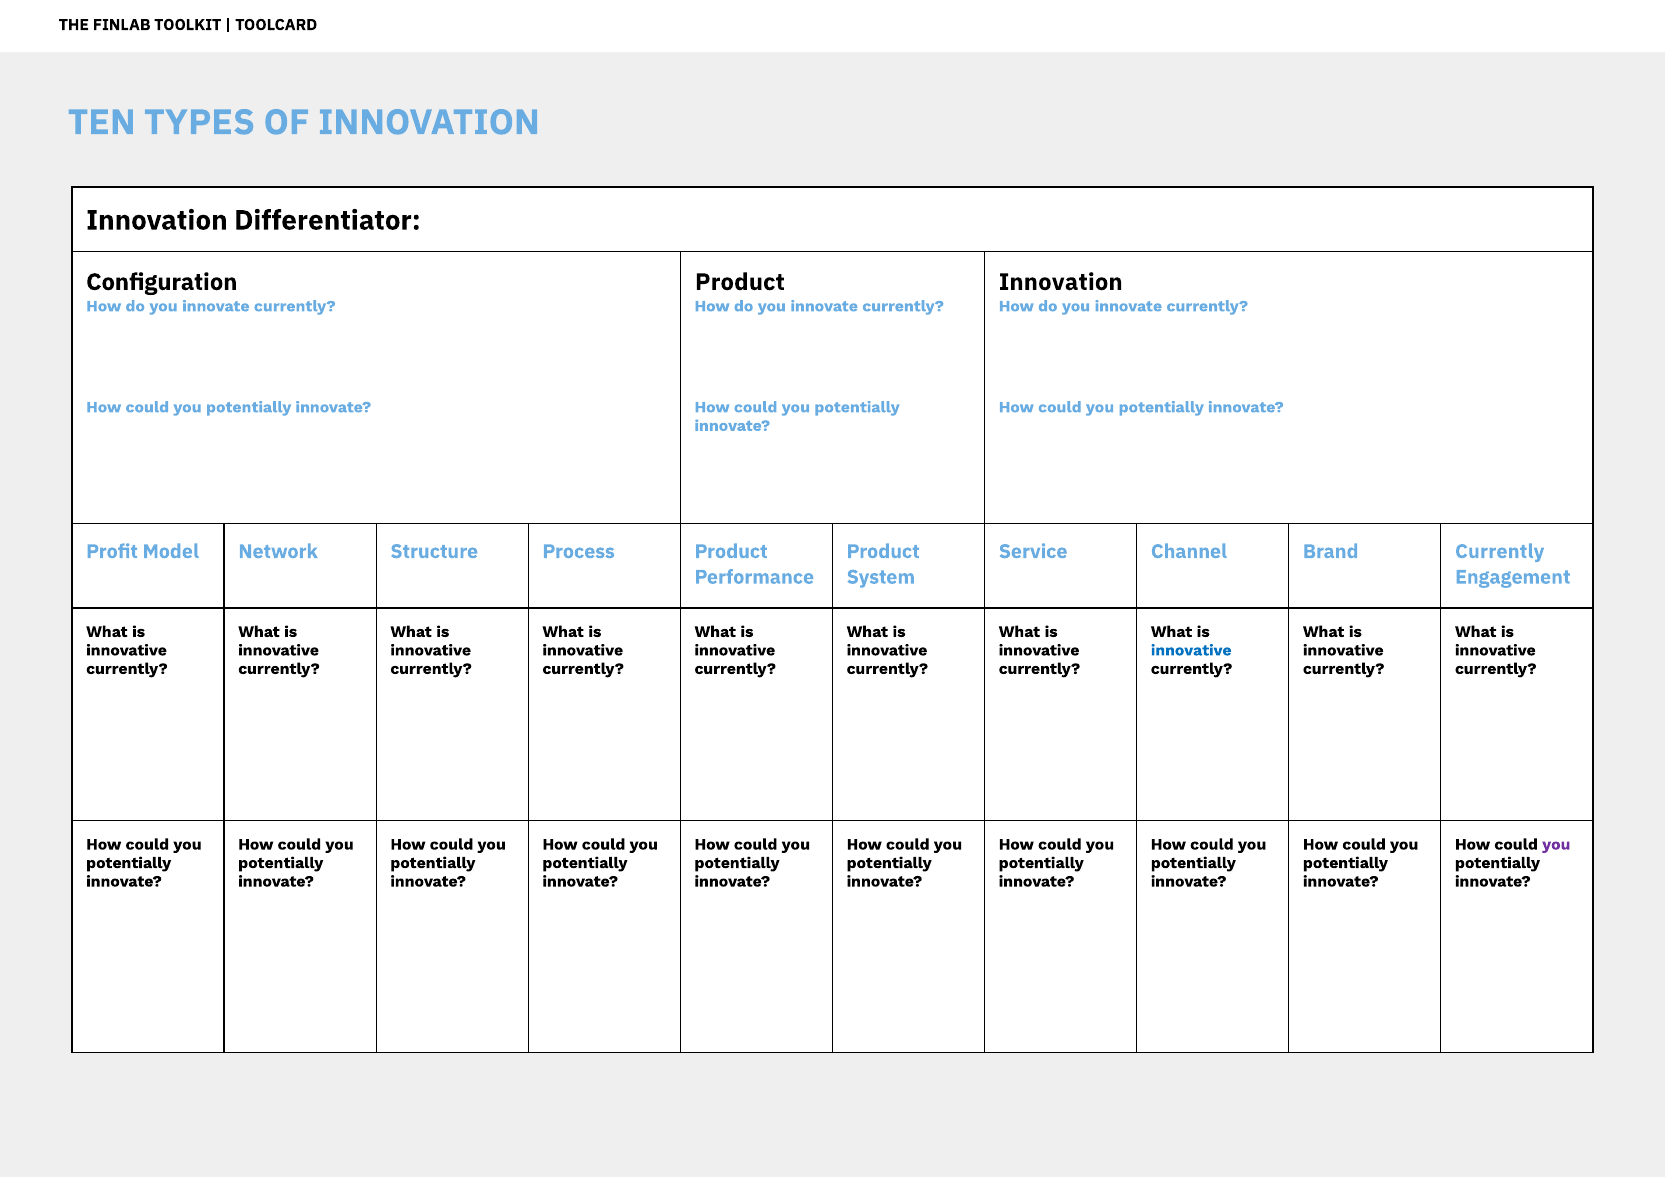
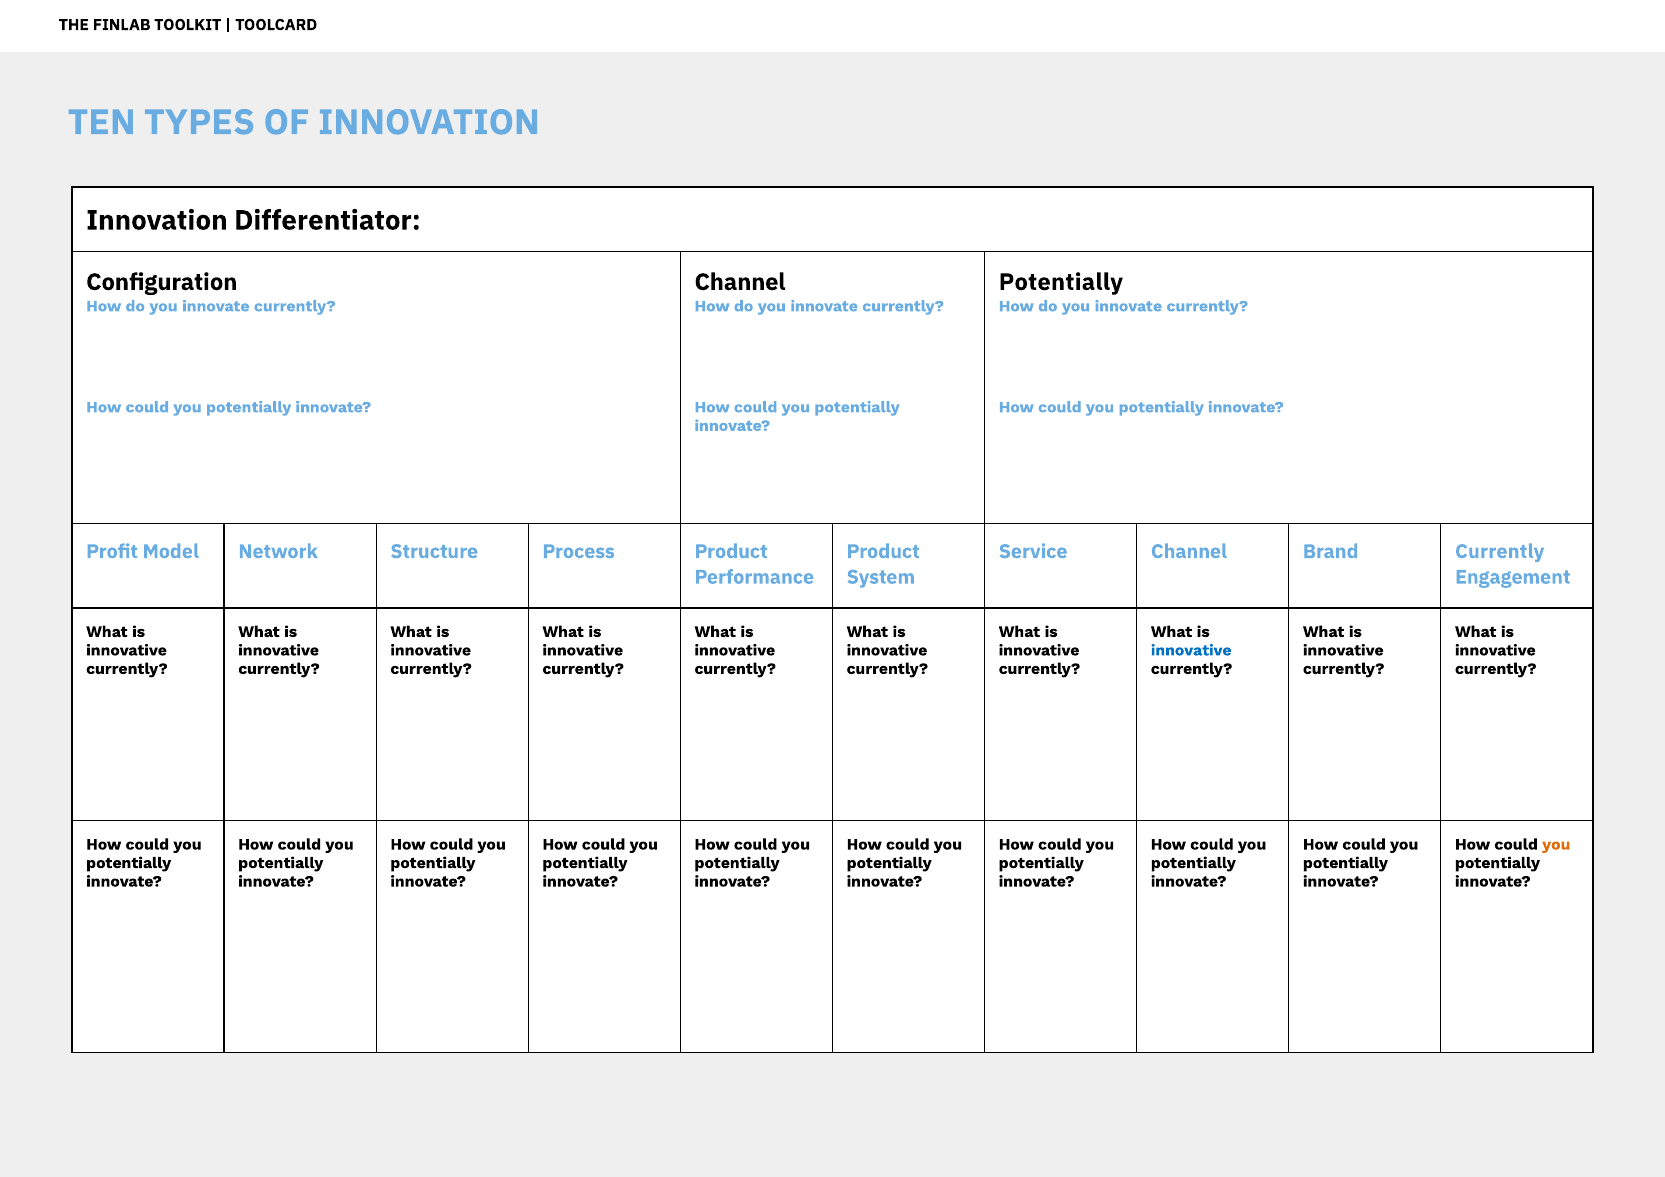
Product: Product -> Channel (740, 282)
Innovation: Innovation -> Potentially (1061, 282)
you colour: purple -> orange (1556, 845)
